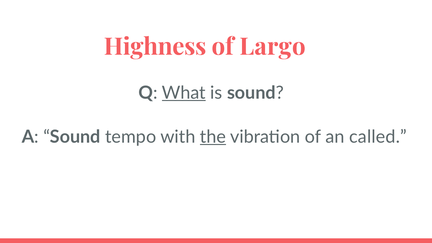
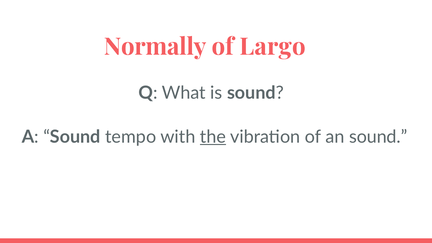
Highness: Highness -> Normally (155, 47)
What underline: present -> none (184, 93)
an called: called -> sound (378, 137)
